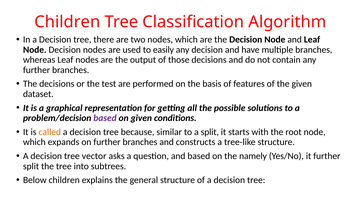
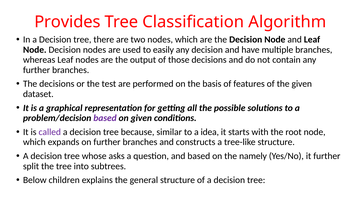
Children: Children -> Provides (67, 22)
called colour: orange -> purple (50, 132)
a split: split -> idea (210, 132)
vector: vector -> whose (94, 156)
